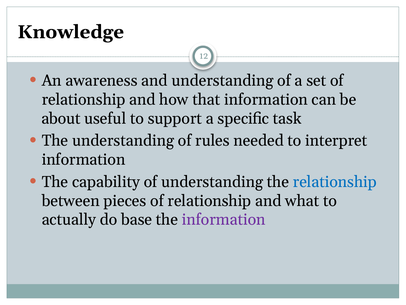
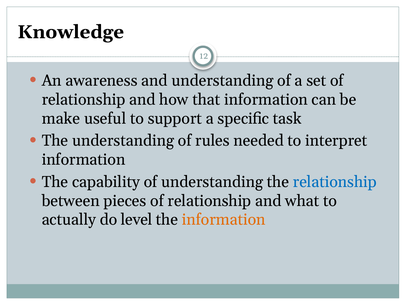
about: about -> make (61, 118)
base: base -> level (137, 219)
information colour: purple -> orange (224, 219)
